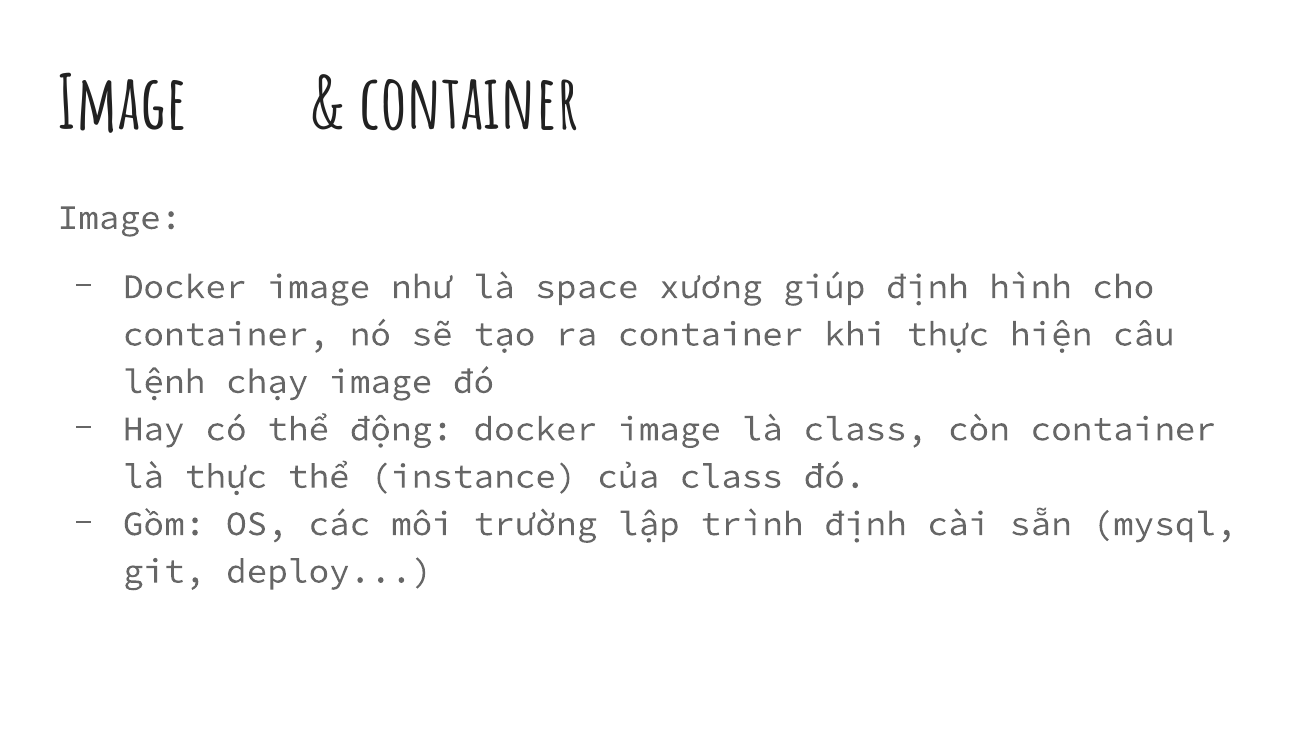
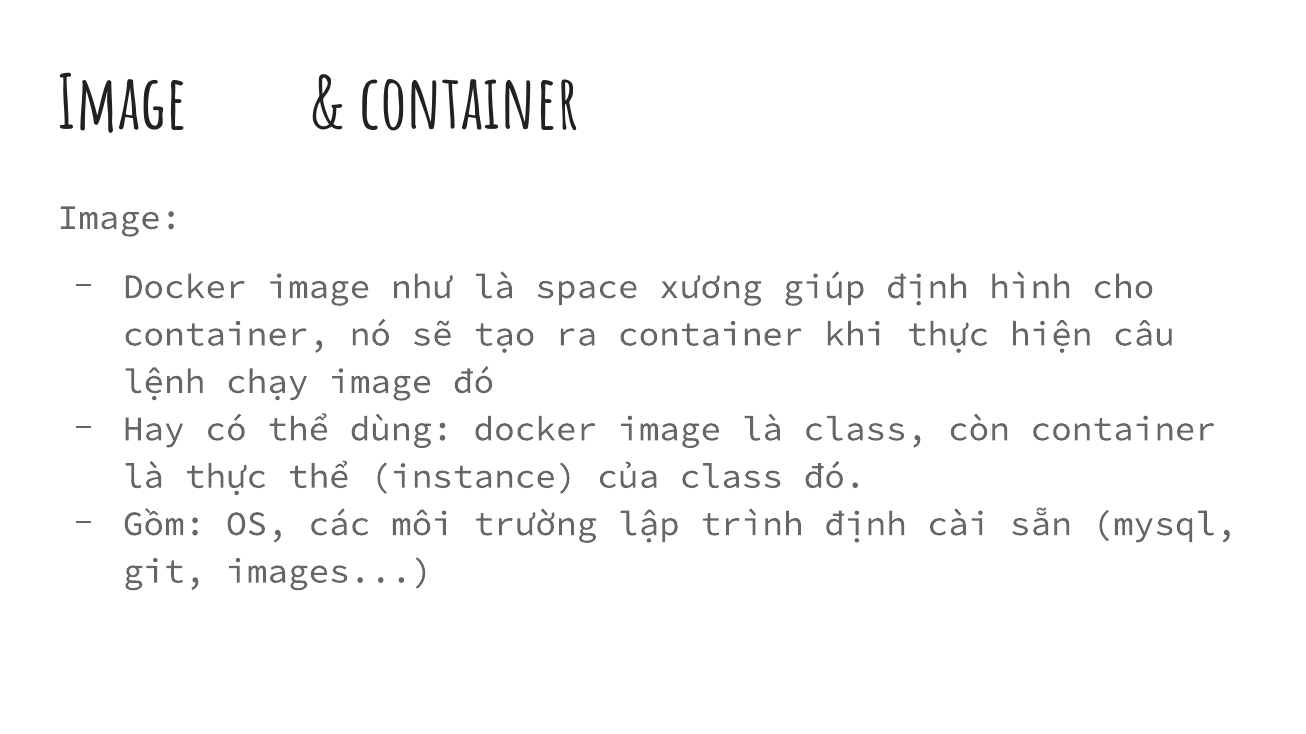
động: động -> dùng (401, 429)
deploy: deploy -> images (329, 572)
